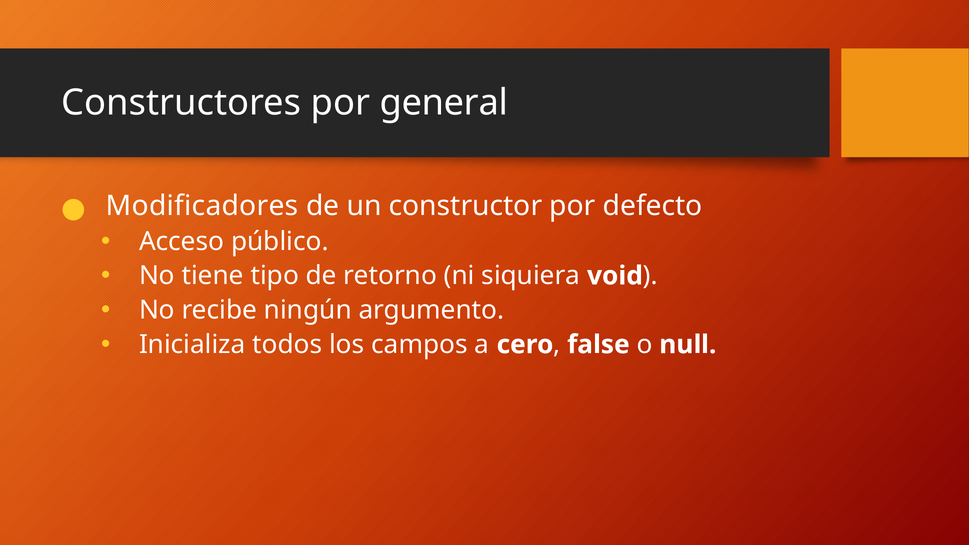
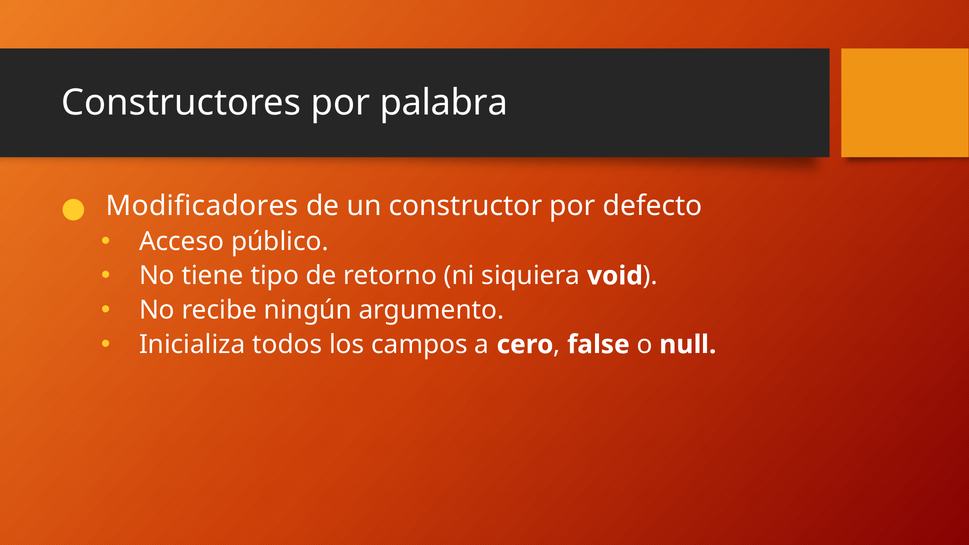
general: general -> palabra (444, 103)
